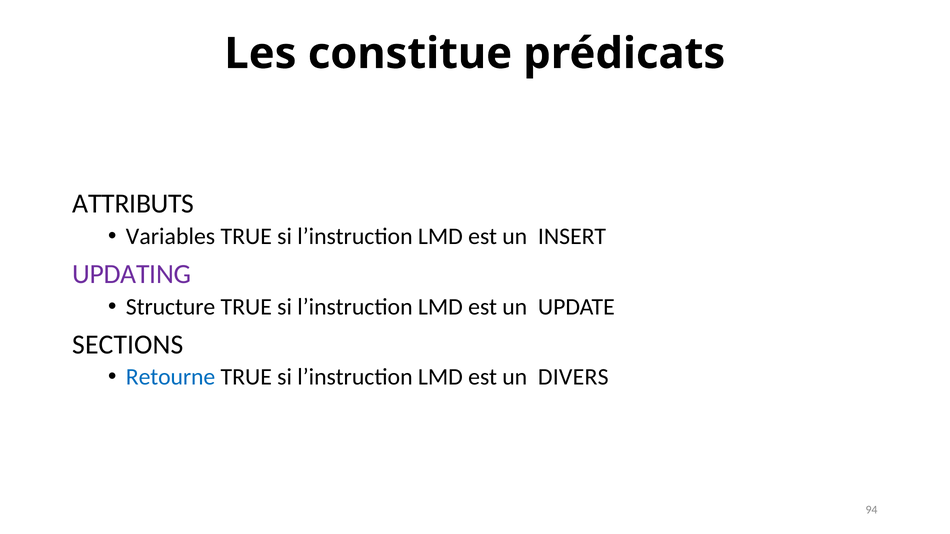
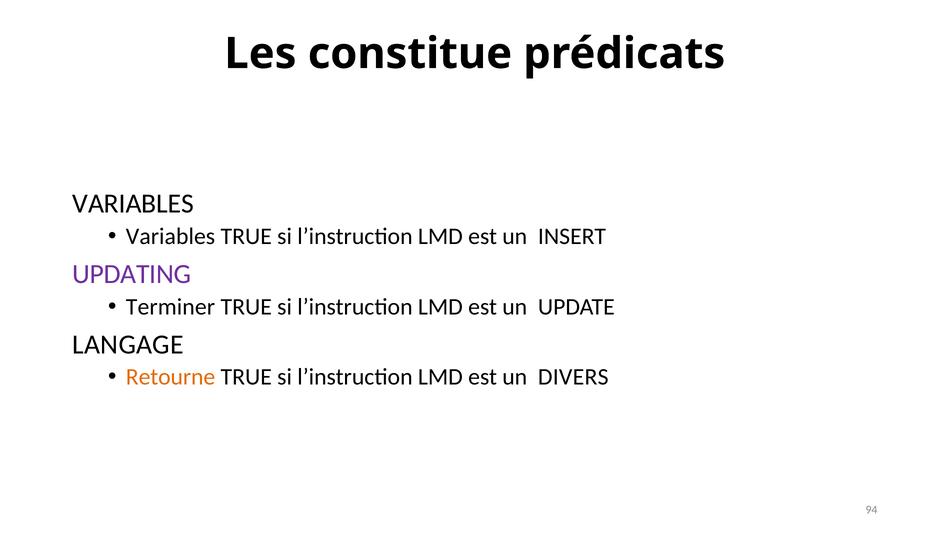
ATTRIBUTS: ATTRIBUTS -> VARIABLES (133, 204)
Structure: Structure -> Terminer (170, 307)
SECTIONS: SECTIONS -> LANGAGE (128, 345)
Retourne colour: blue -> orange (171, 377)
